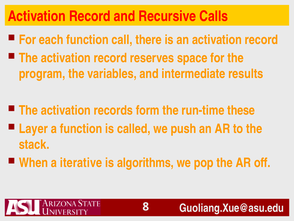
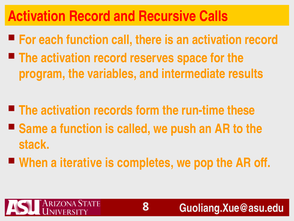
Layer: Layer -> Same (33, 129)
algorithms: algorithms -> completes (145, 162)
